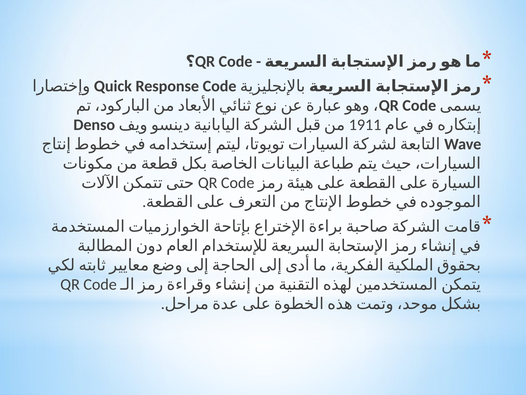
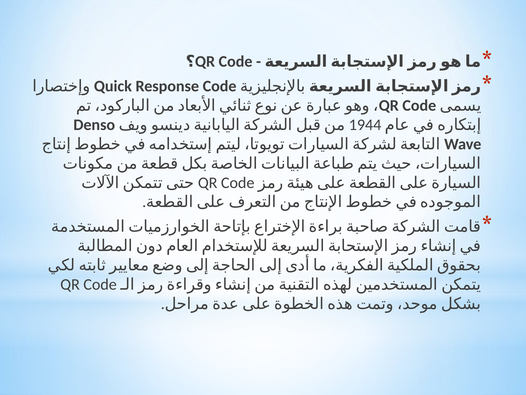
1911: 1911 -> 1944 (365, 125)
